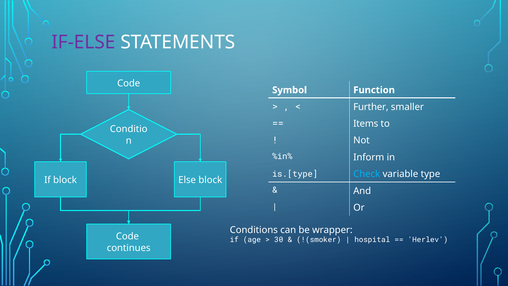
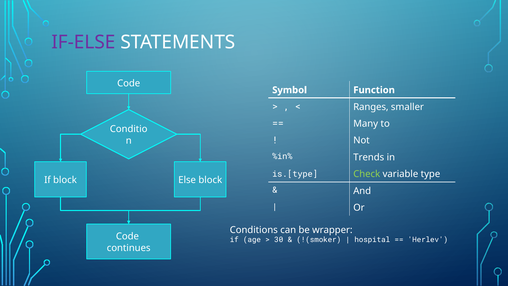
Further: Further -> Ranges (371, 107)
Items: Items -> Many (366, 124)
Inform: Inform -> Trends (369, 157)
Check colour: light blue -> light green (367, 174)
